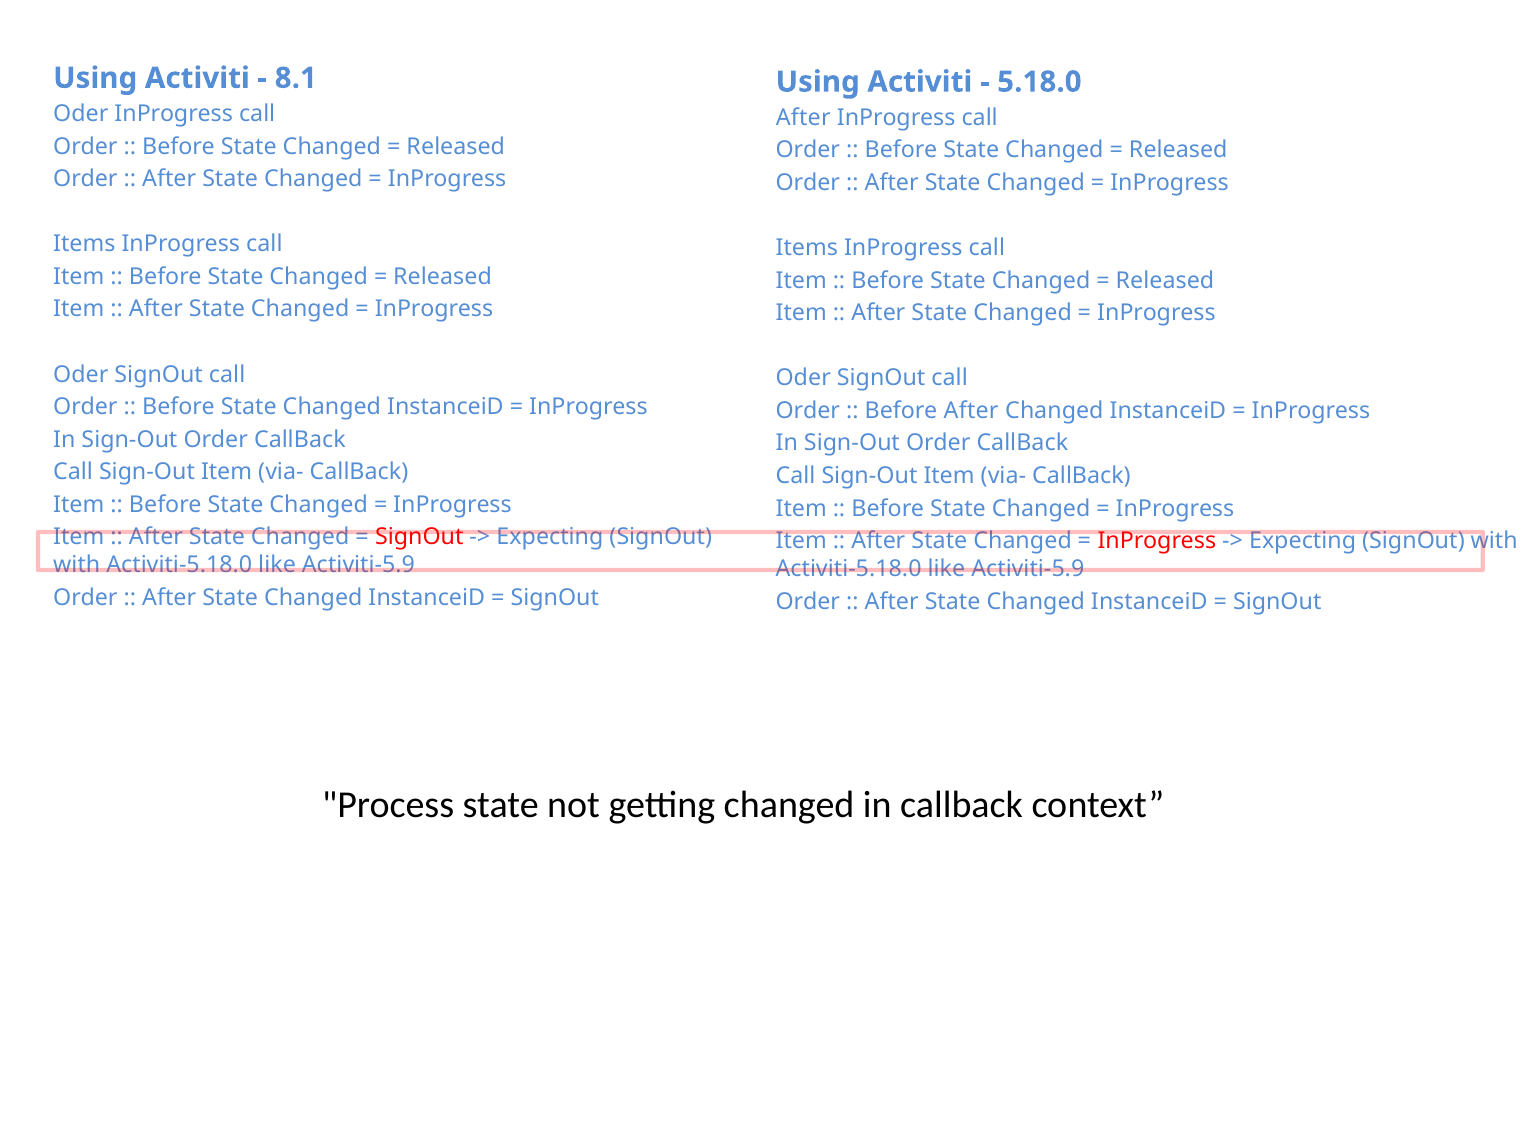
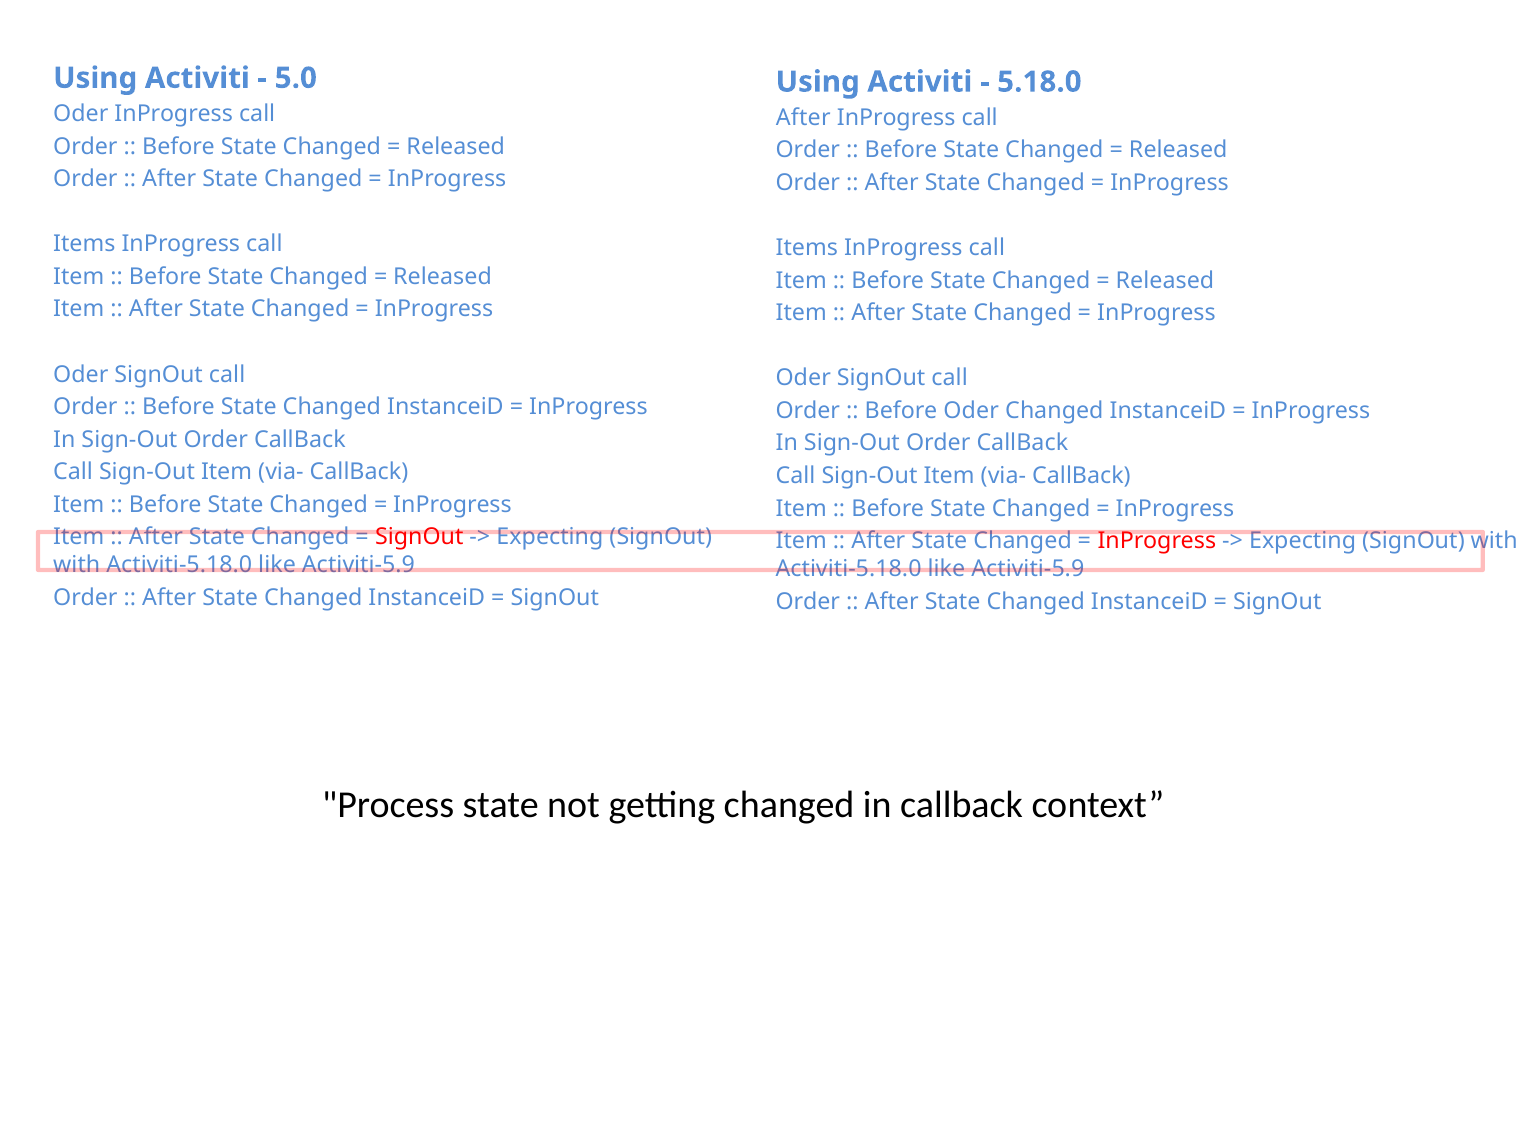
8.1: 8.1 -> 5.0 (296, 78)
Before After: After -> Oder (971, 411)
